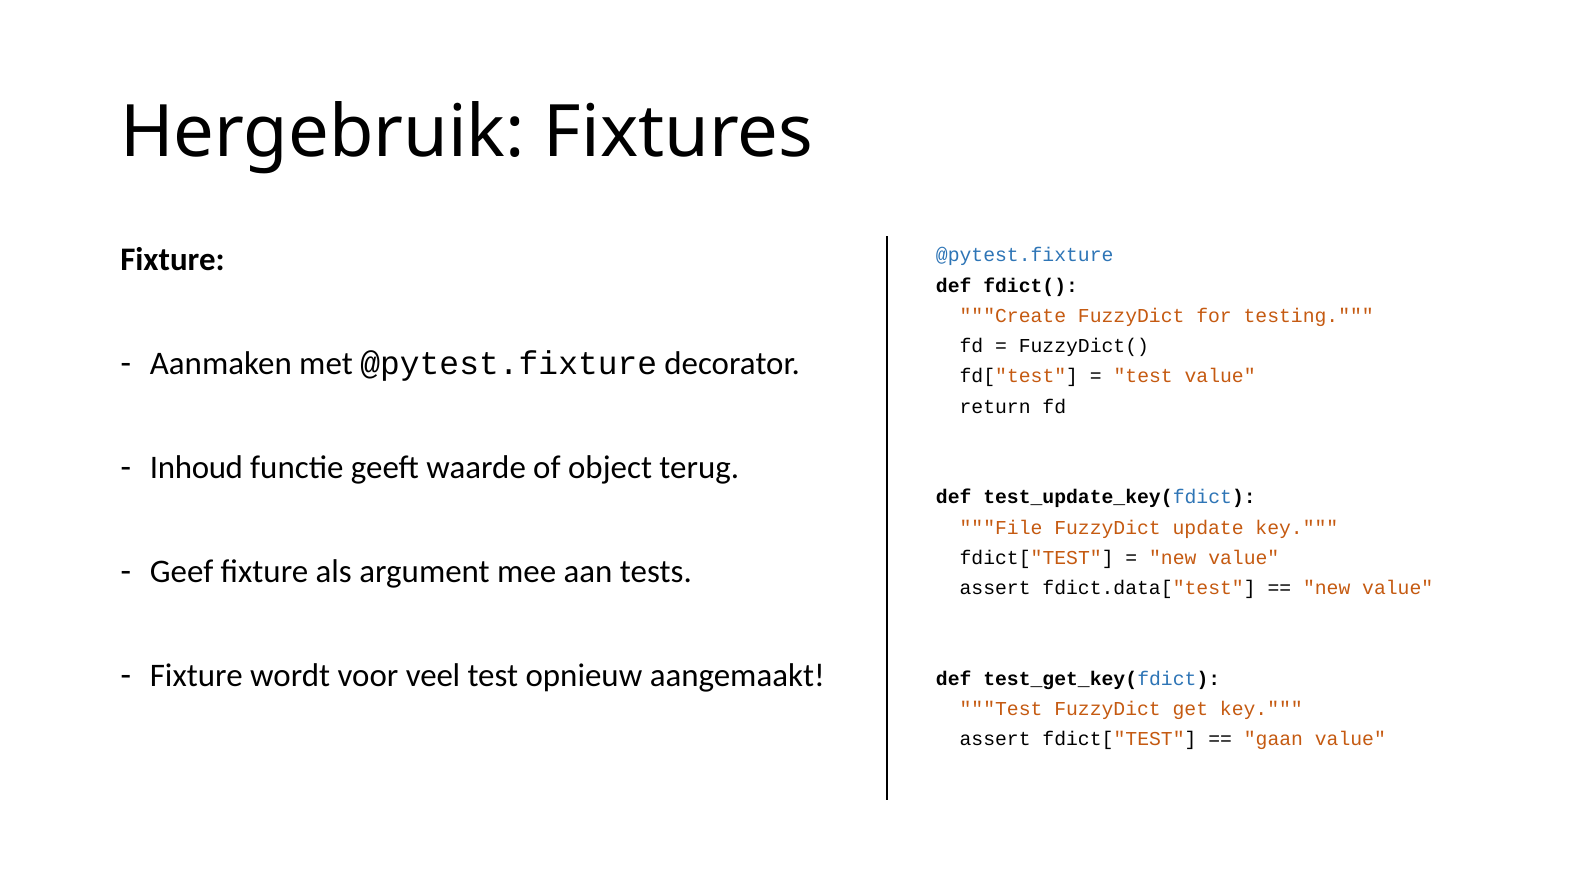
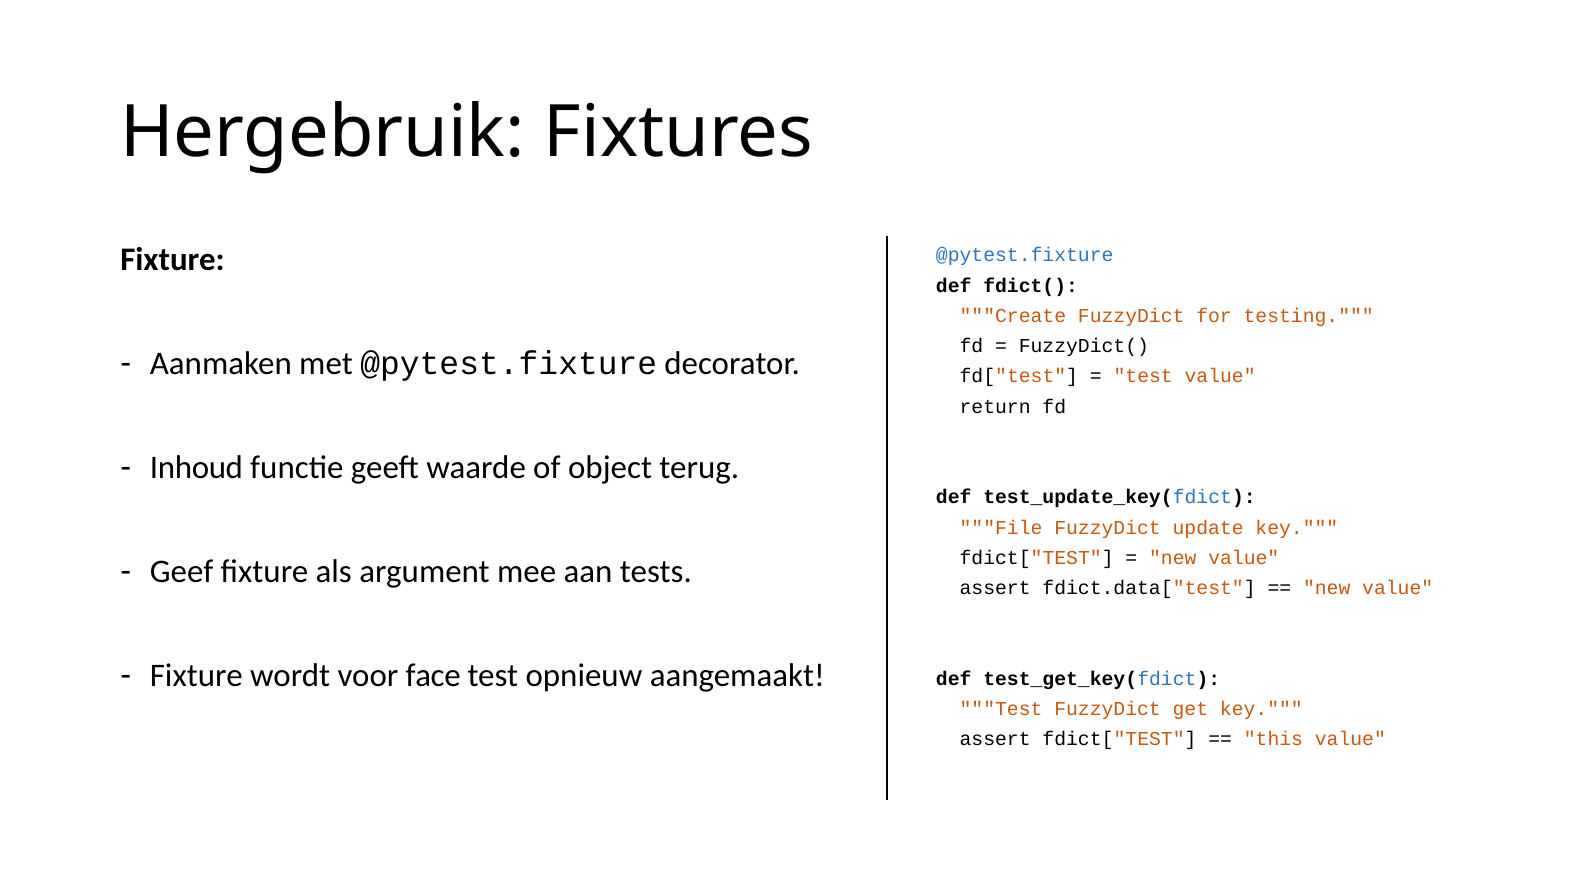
veel: veel -> face (433, 676)
gaan: gaan -> this (1273, 740)
